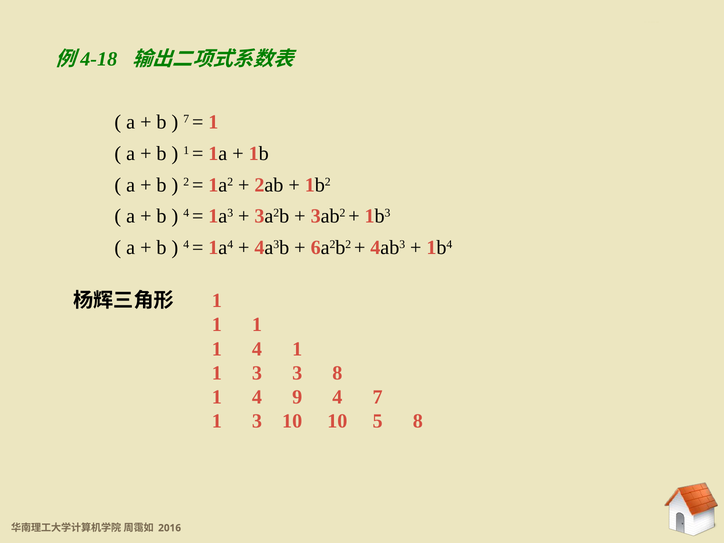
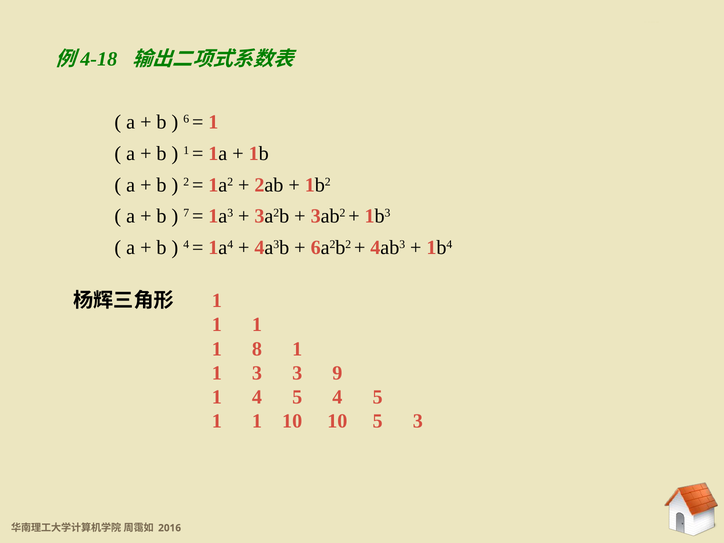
7: 7 -> 6 (186, 119)
4: 4 -> 7 (186, 213)
4: 4 -> 8 (257, 349)
3 8: 8 -> 9 (337, 373)
1 4 9: 9 -> 5 (297, 397)
7: 7 -> 5 (378, 397)
3: 3 -> 1 (257, 421)
5 8: 8 -> 3 (418, 421)
